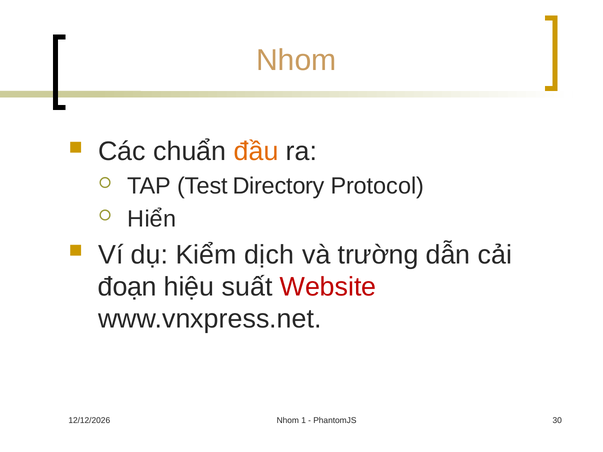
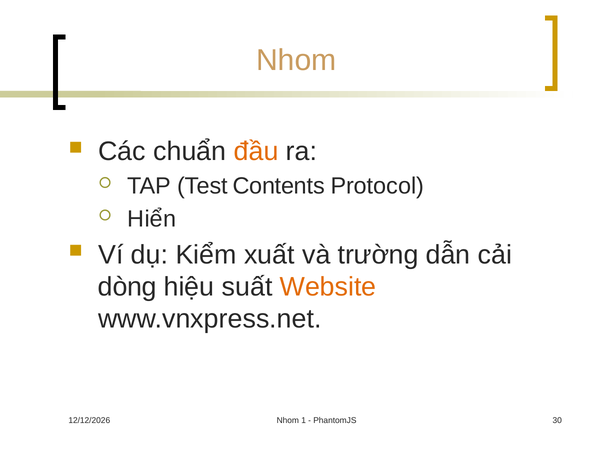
Directory: Directory -> Contents (279, 186)
dịch: dịch -> xuất (269, 255)
đoạn: đoạn -> dòng (127, 287)
Website colour: red -> orange (328, 287)
